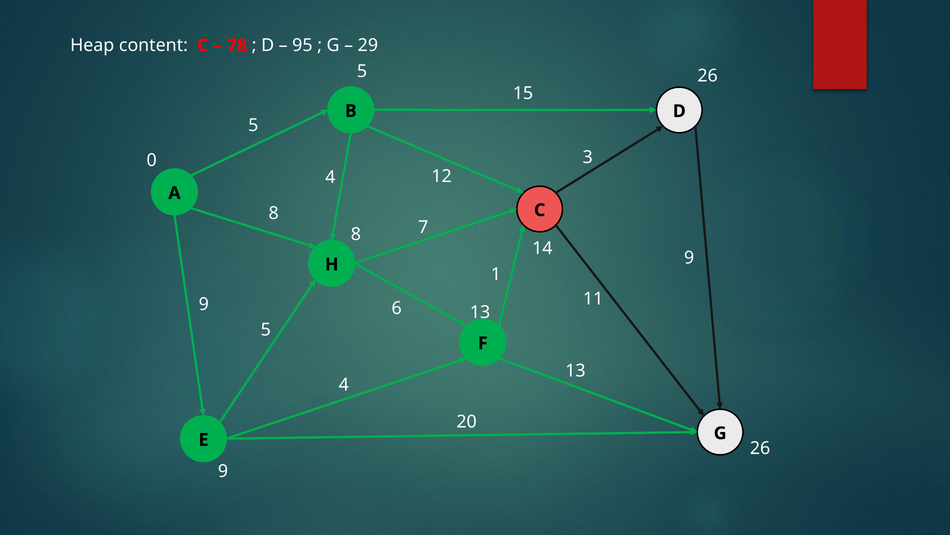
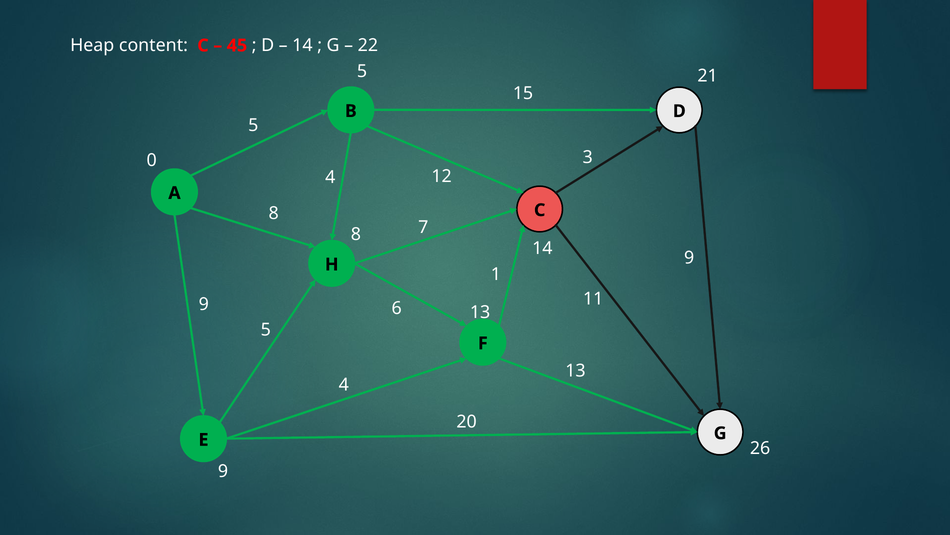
78: 78 -> 45 (237, 46)
95: 95 -> 14 (302, 46)
29: 29 -> 22 (368, 46)
5 26: 26 -> 21 (708, 76)
